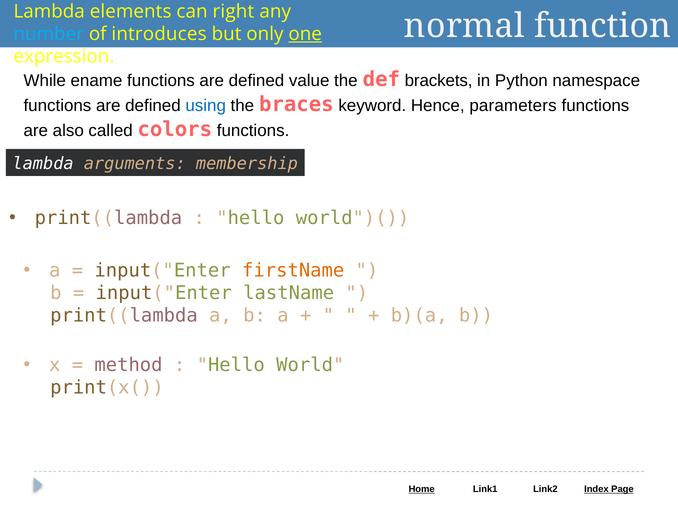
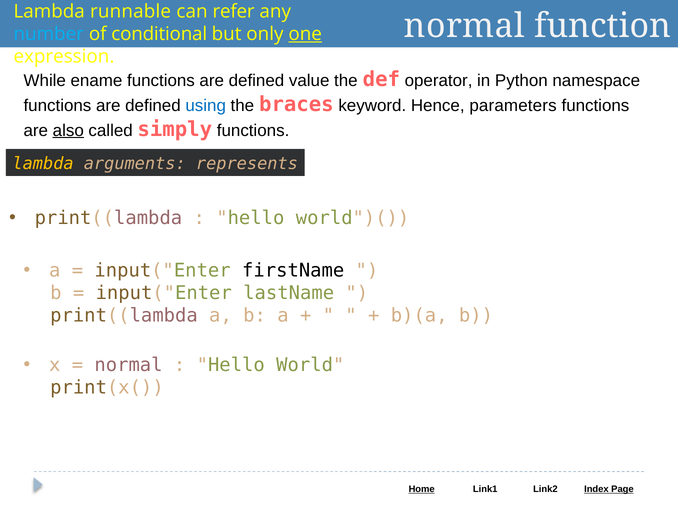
elements: elements -> runnable (131, 11)
right: right -> refer (234, 11)
introduces: introduces -> conditional (159, 34)
brackets: brackets -> operator (439, 81)
also underline: none -> present (68, 130)
colors: colors -> simply (175, 129)
lambda colour: white -> yellow (43, 164)
membership: membership -> represents (247, 164)
firstName colour: orange -> black (293, 270)
method: method -> normal (129, 365)
